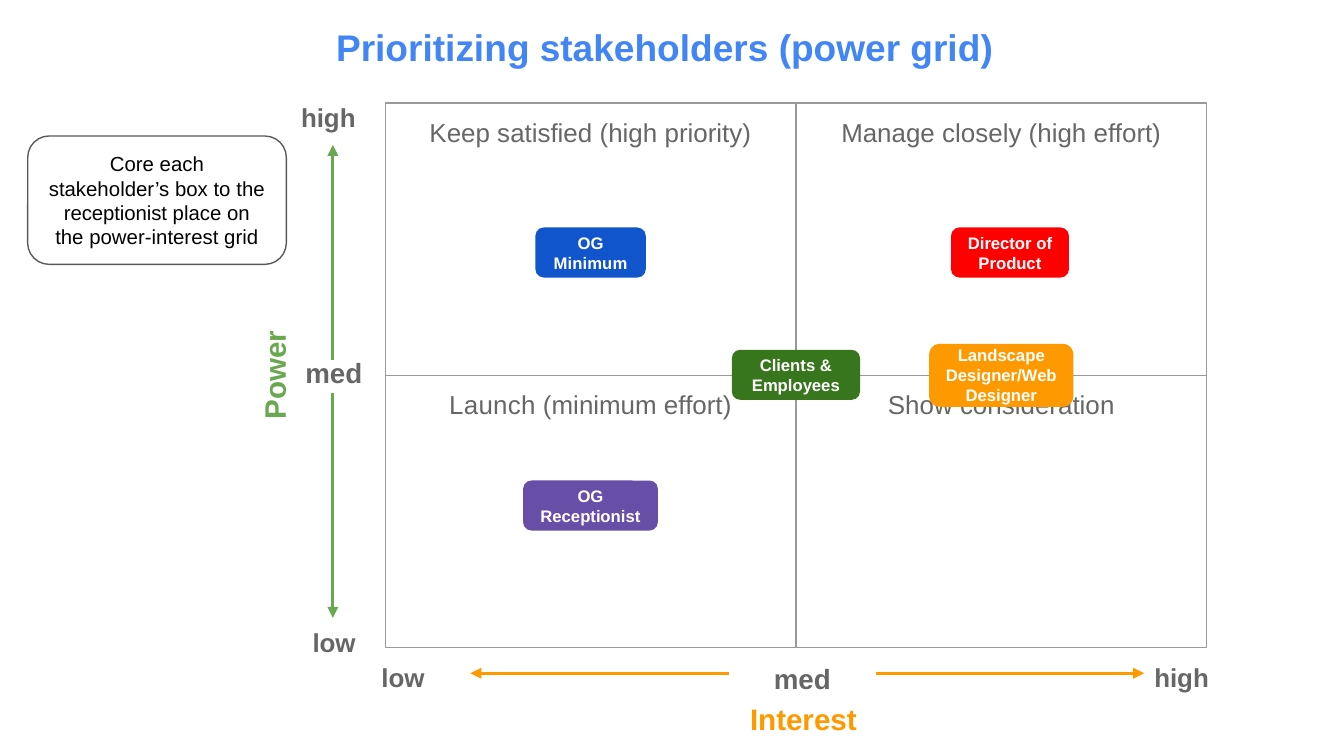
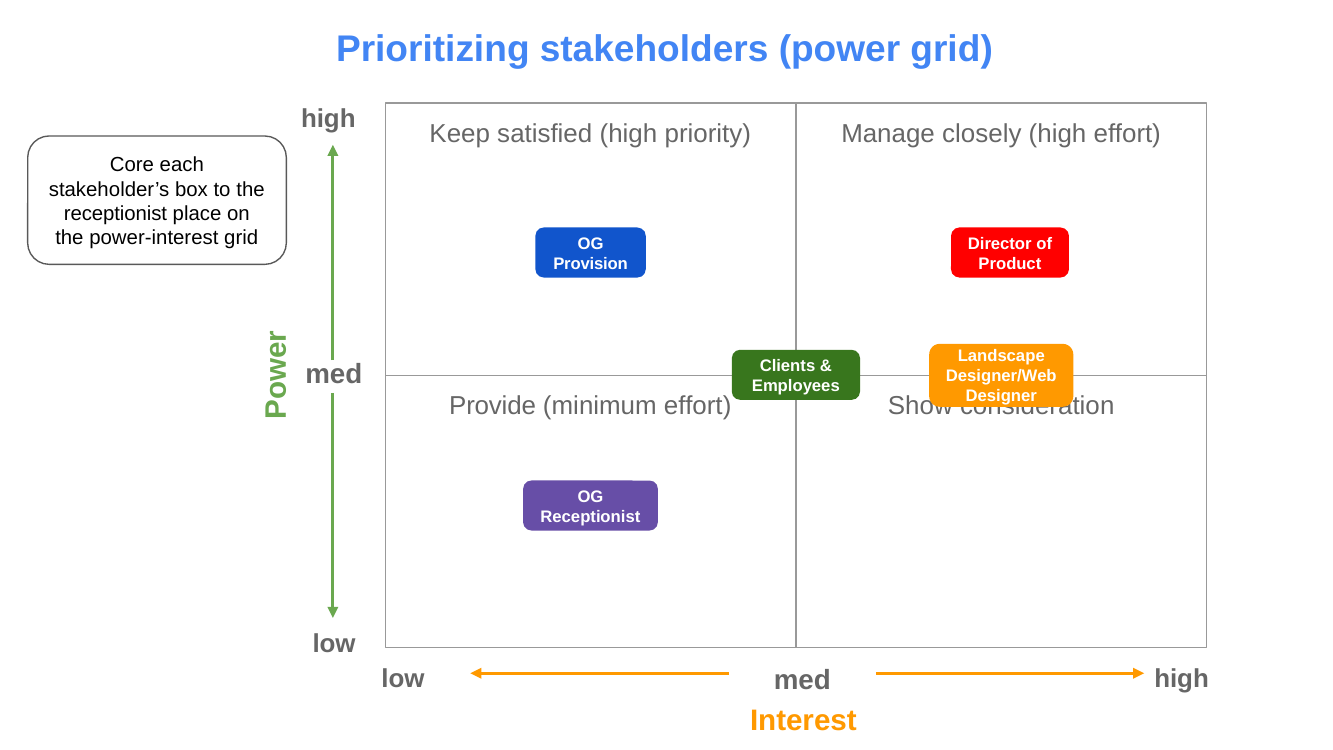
Minimum: Minimum -> Provision (591, 264)
Launch: Launch -> Provide (493, 406)
